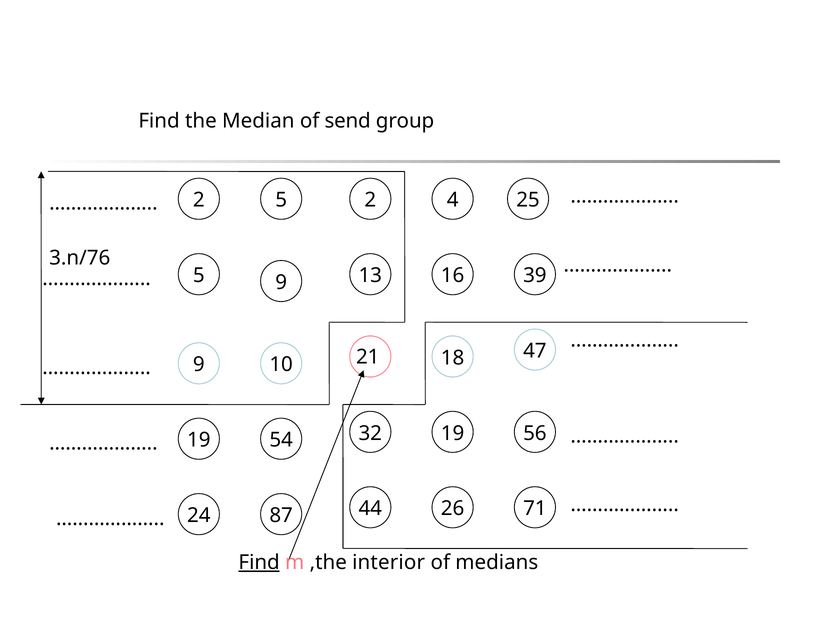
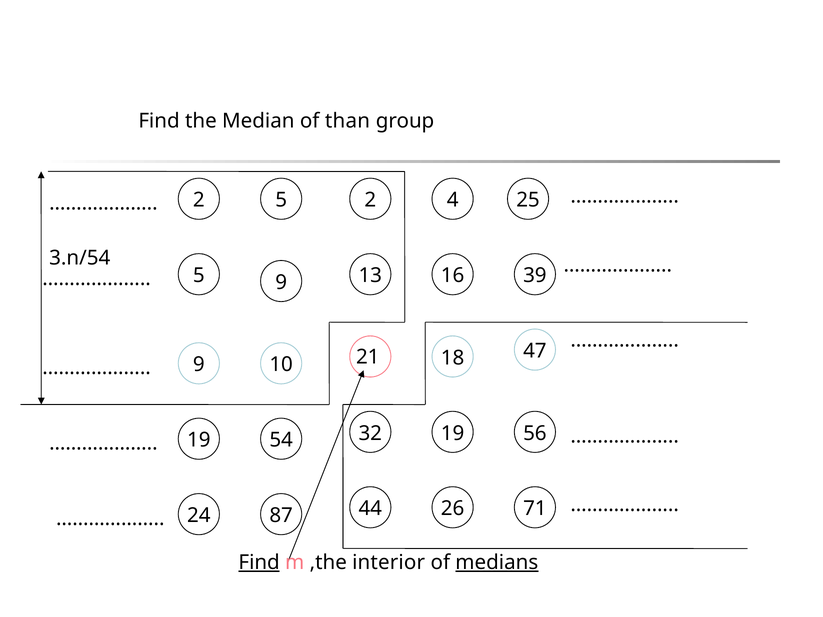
send: send -> than (347, 121)
3.n/76: 3.n/76 -> 3.n/54 (80, 258)
medians underline: none -> present (497, 563)
